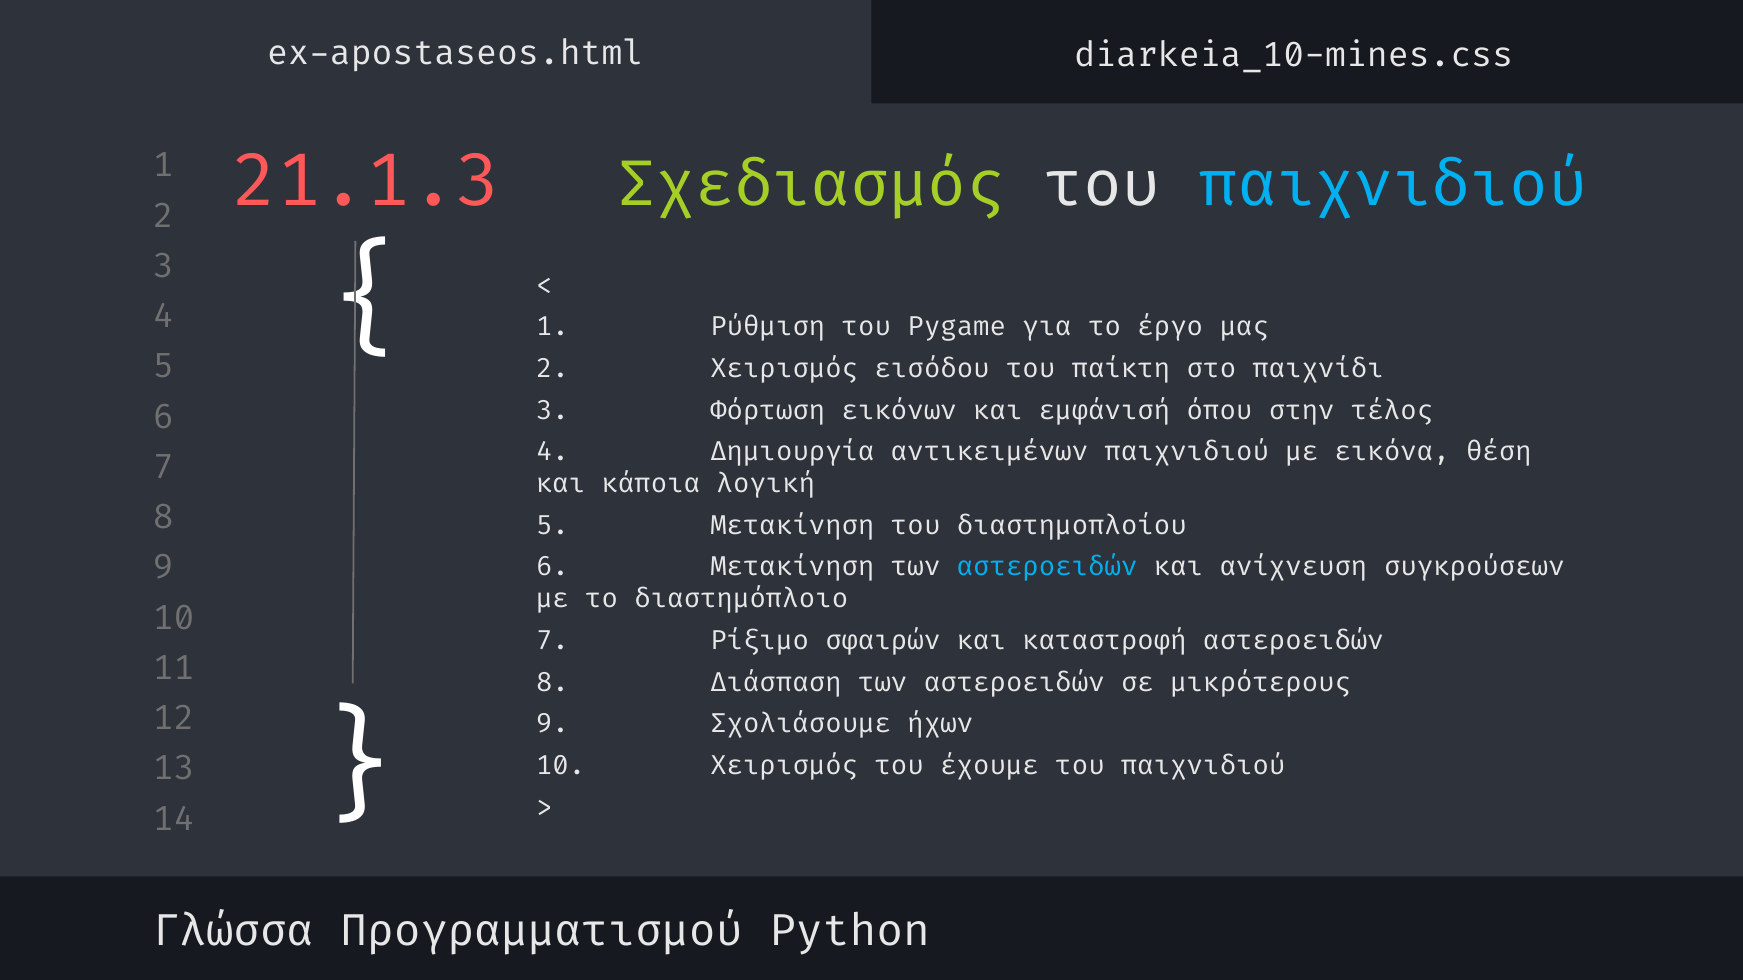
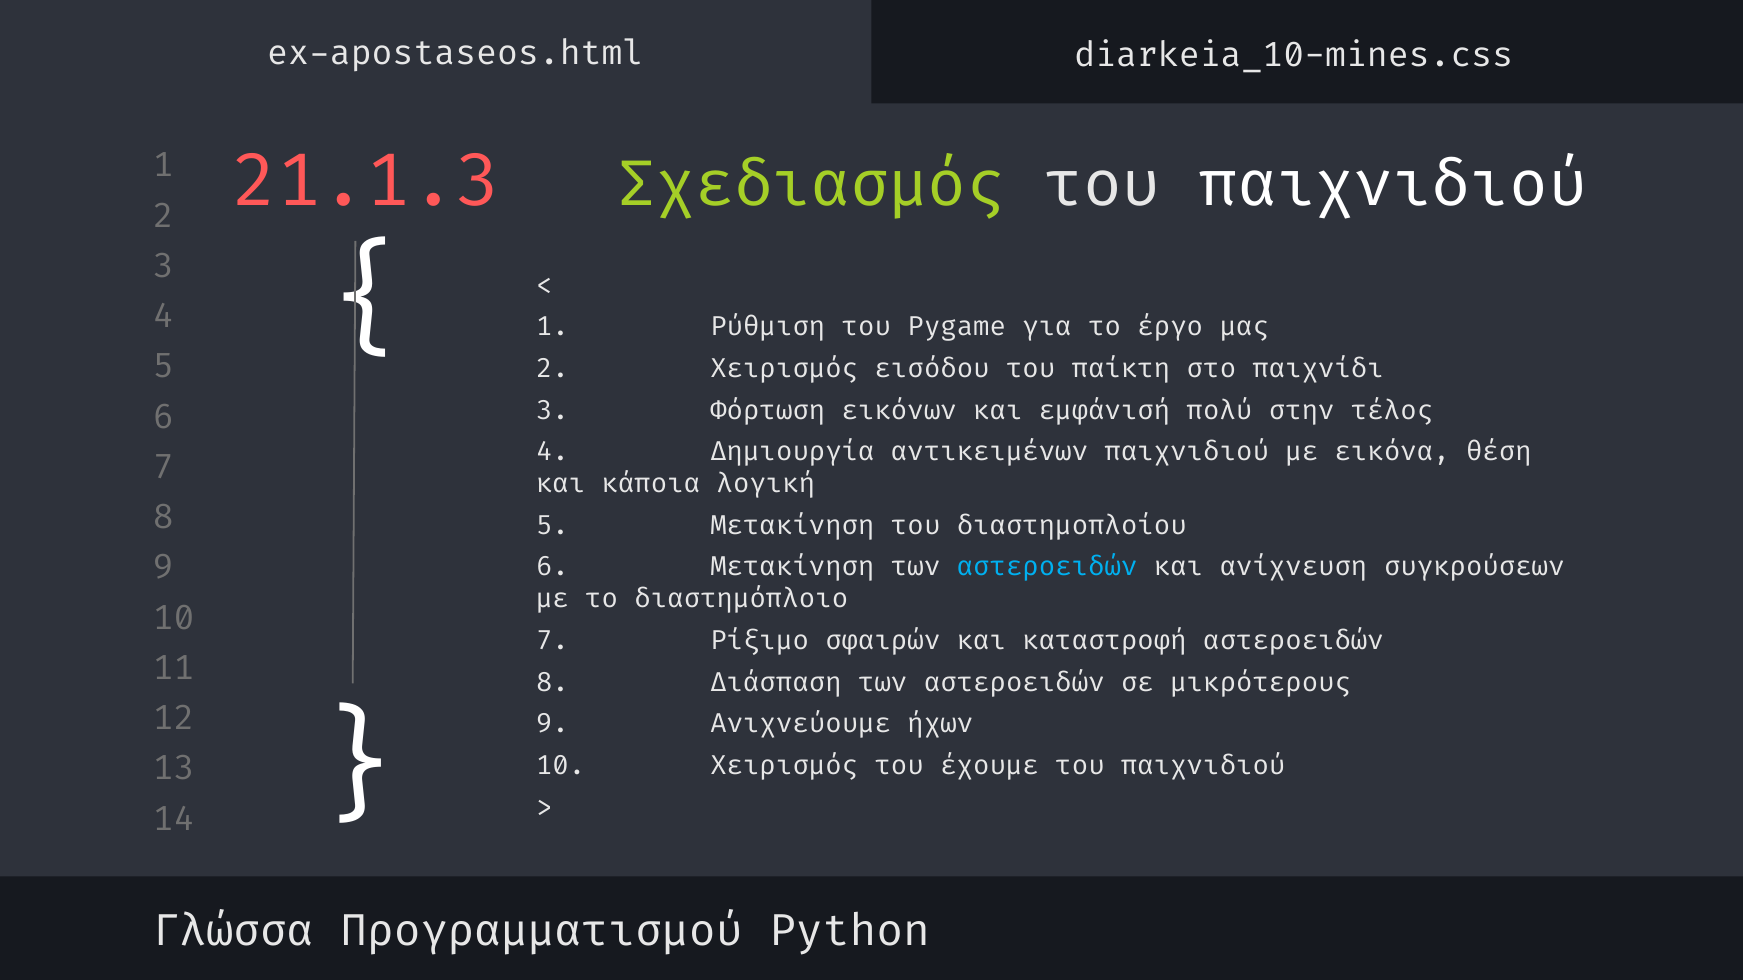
παιχνιδιού colour: light blue -> white (1393, 185)
όπου: όπου -> πολύ (1220, 410)
Σχολιάσουμε: Σχολιάσουμε -> Ανιχνεύουμε (801, 724)
